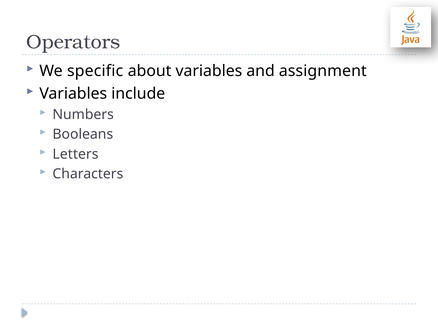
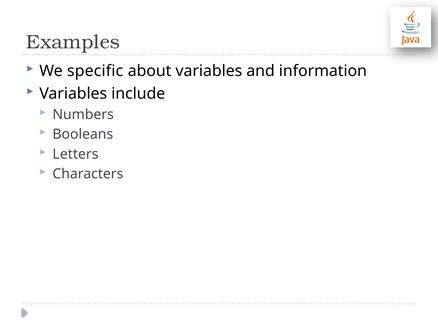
Operators: Operators -> Examples (73, 42)
assignment: assignment -> information (323, 71)
